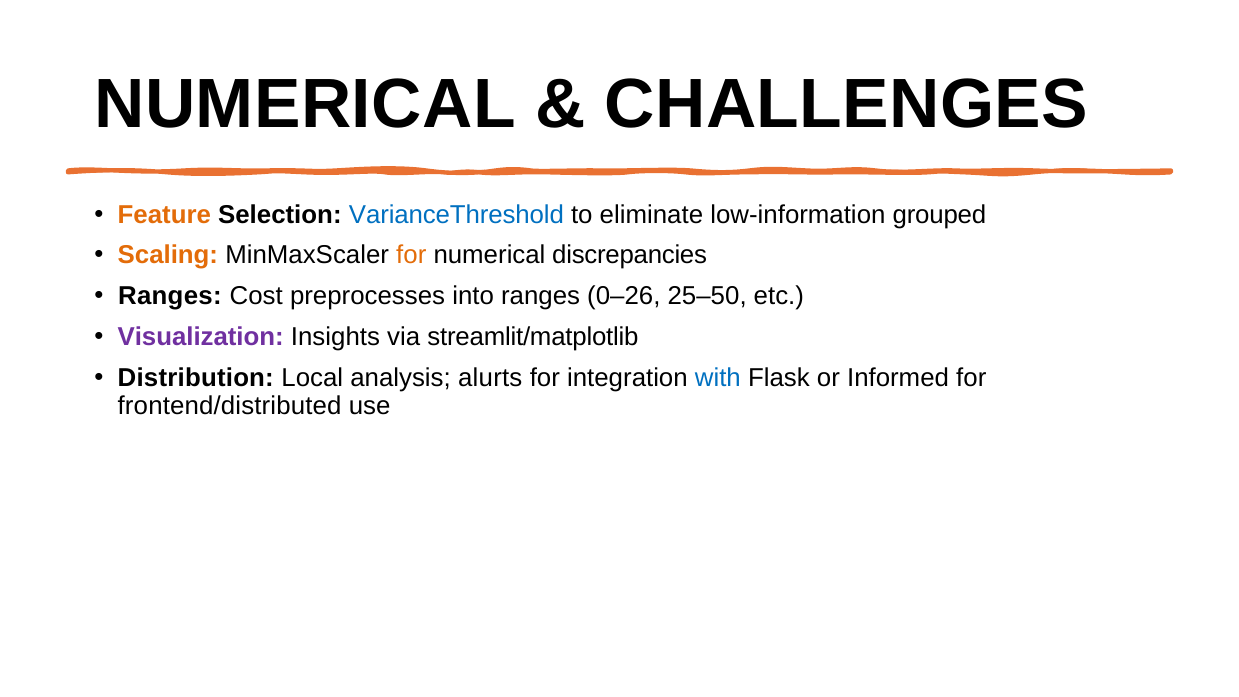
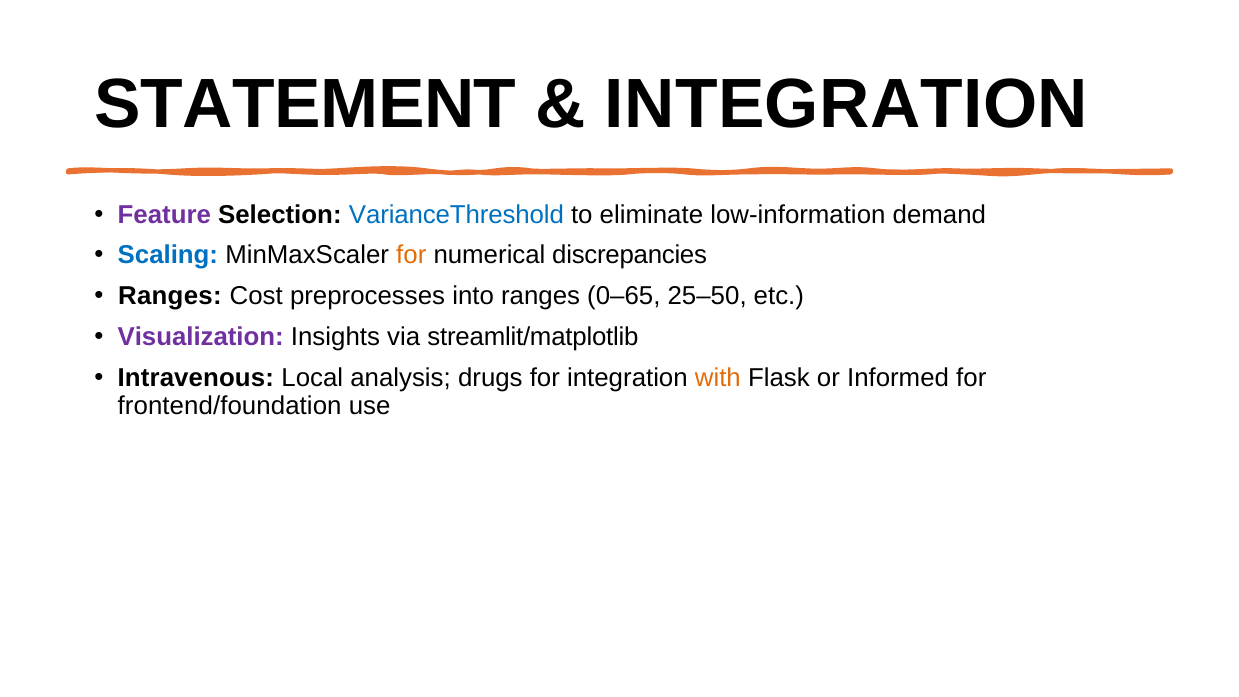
NUMERICAL: NUMERICAL -> STATEMENT (305, 104)
CHALLENGES: CHALLENGES -> INTEGRATION (846, 104)
Feature colour: orange -> purple (164, 215)
grouped: grouped -> demand (939, 215)
Scaling colour: orange -> blue (168, 255)
0–26: 0–26 -> 0–65 (624, 296)
Distribution: Distribution -> Intravenous (196, 378)
alurts: alurts -> drugs (490, 378)
with colour: blue -> orange (718, 378)
frontend/distributed: frontend/distributed -> frontend/foundation (230, 406)
